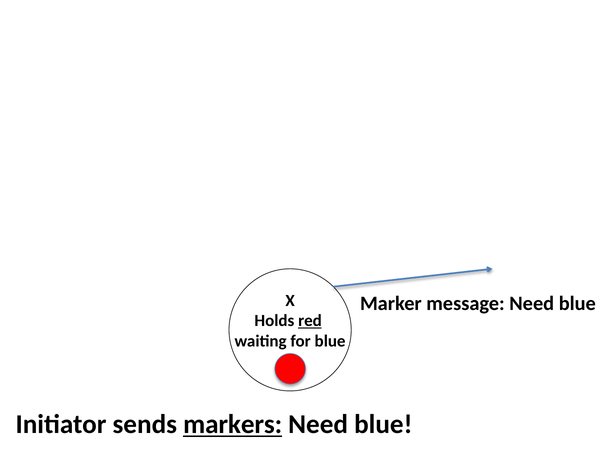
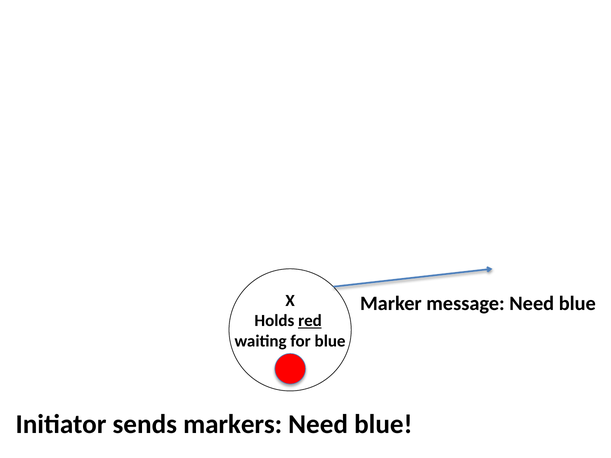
markers underline: present -> none (233, 425)
